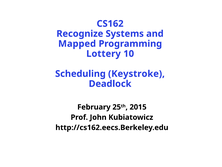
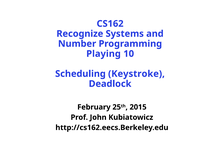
Mapped: Mapped -> Number (77, 44)
Lottery: Lottery -> Playing (104, 54)
